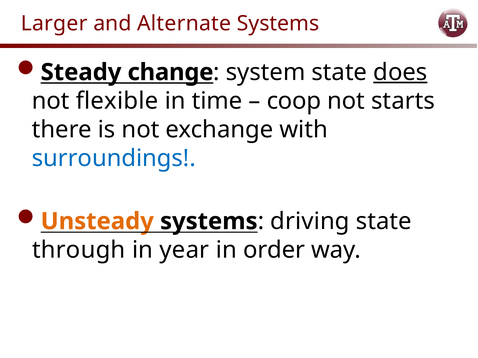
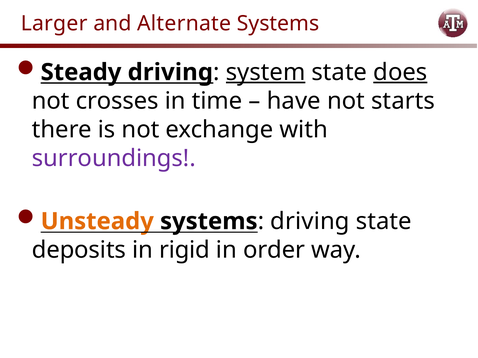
Steady change: change -> driving (170, 72)
system underline: none -> present (266, 72)
flexible: flexible -> crosses (117, 101)
coop: coop -> have (294, 101)
surroundings colour: blue -> purple (114, 158)
through: through -> deposits (79, 250)
year: year -> rigid (185, 250)
